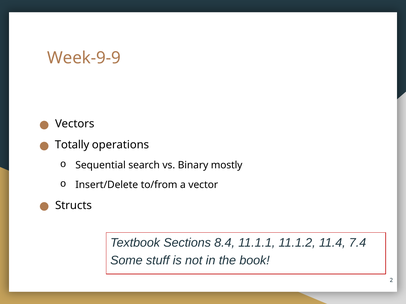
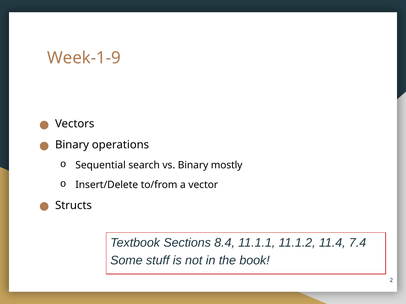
Week-9-9: Week-9-9 -> Week-1-9 (84, 58)
Totally: Totally -> Binary (72, 145)
